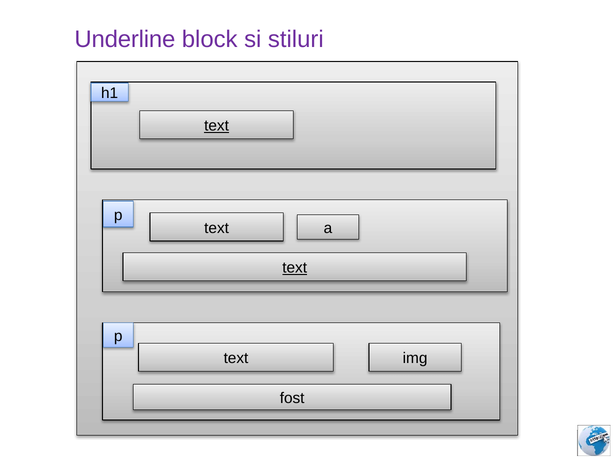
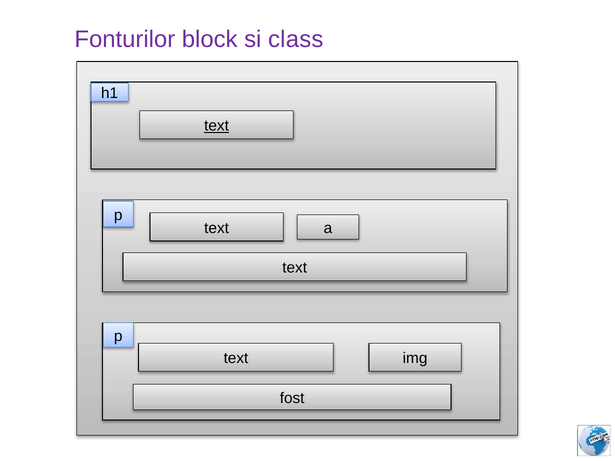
Underline: Underline -> Fonturilor (125, 40)
stiluri: stiluri -> class (296, 40)
text underline: present -> none (295, 268)
